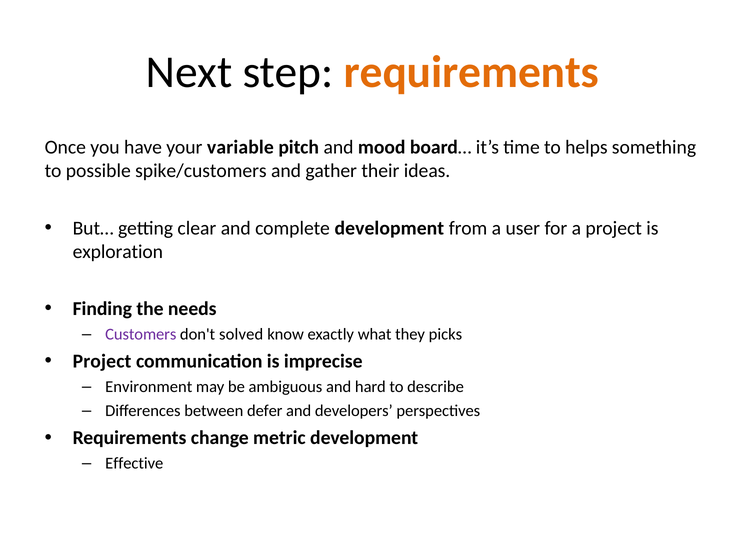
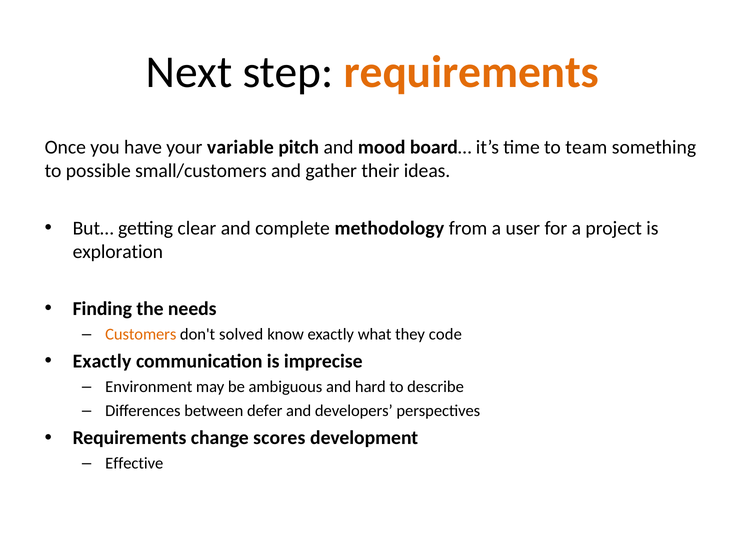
helps: helps -> team (586, 147)
spike/customers: spike/customers -> small/customers (201, 171)
complete development: development -> methodology (389, 228)
Customers colour: purple -> orange (141, 334)
picks: picks -> code (445, 334)
Project: Project -> Exactly (102, 361)
metric: metric -> scores (279, 438)
